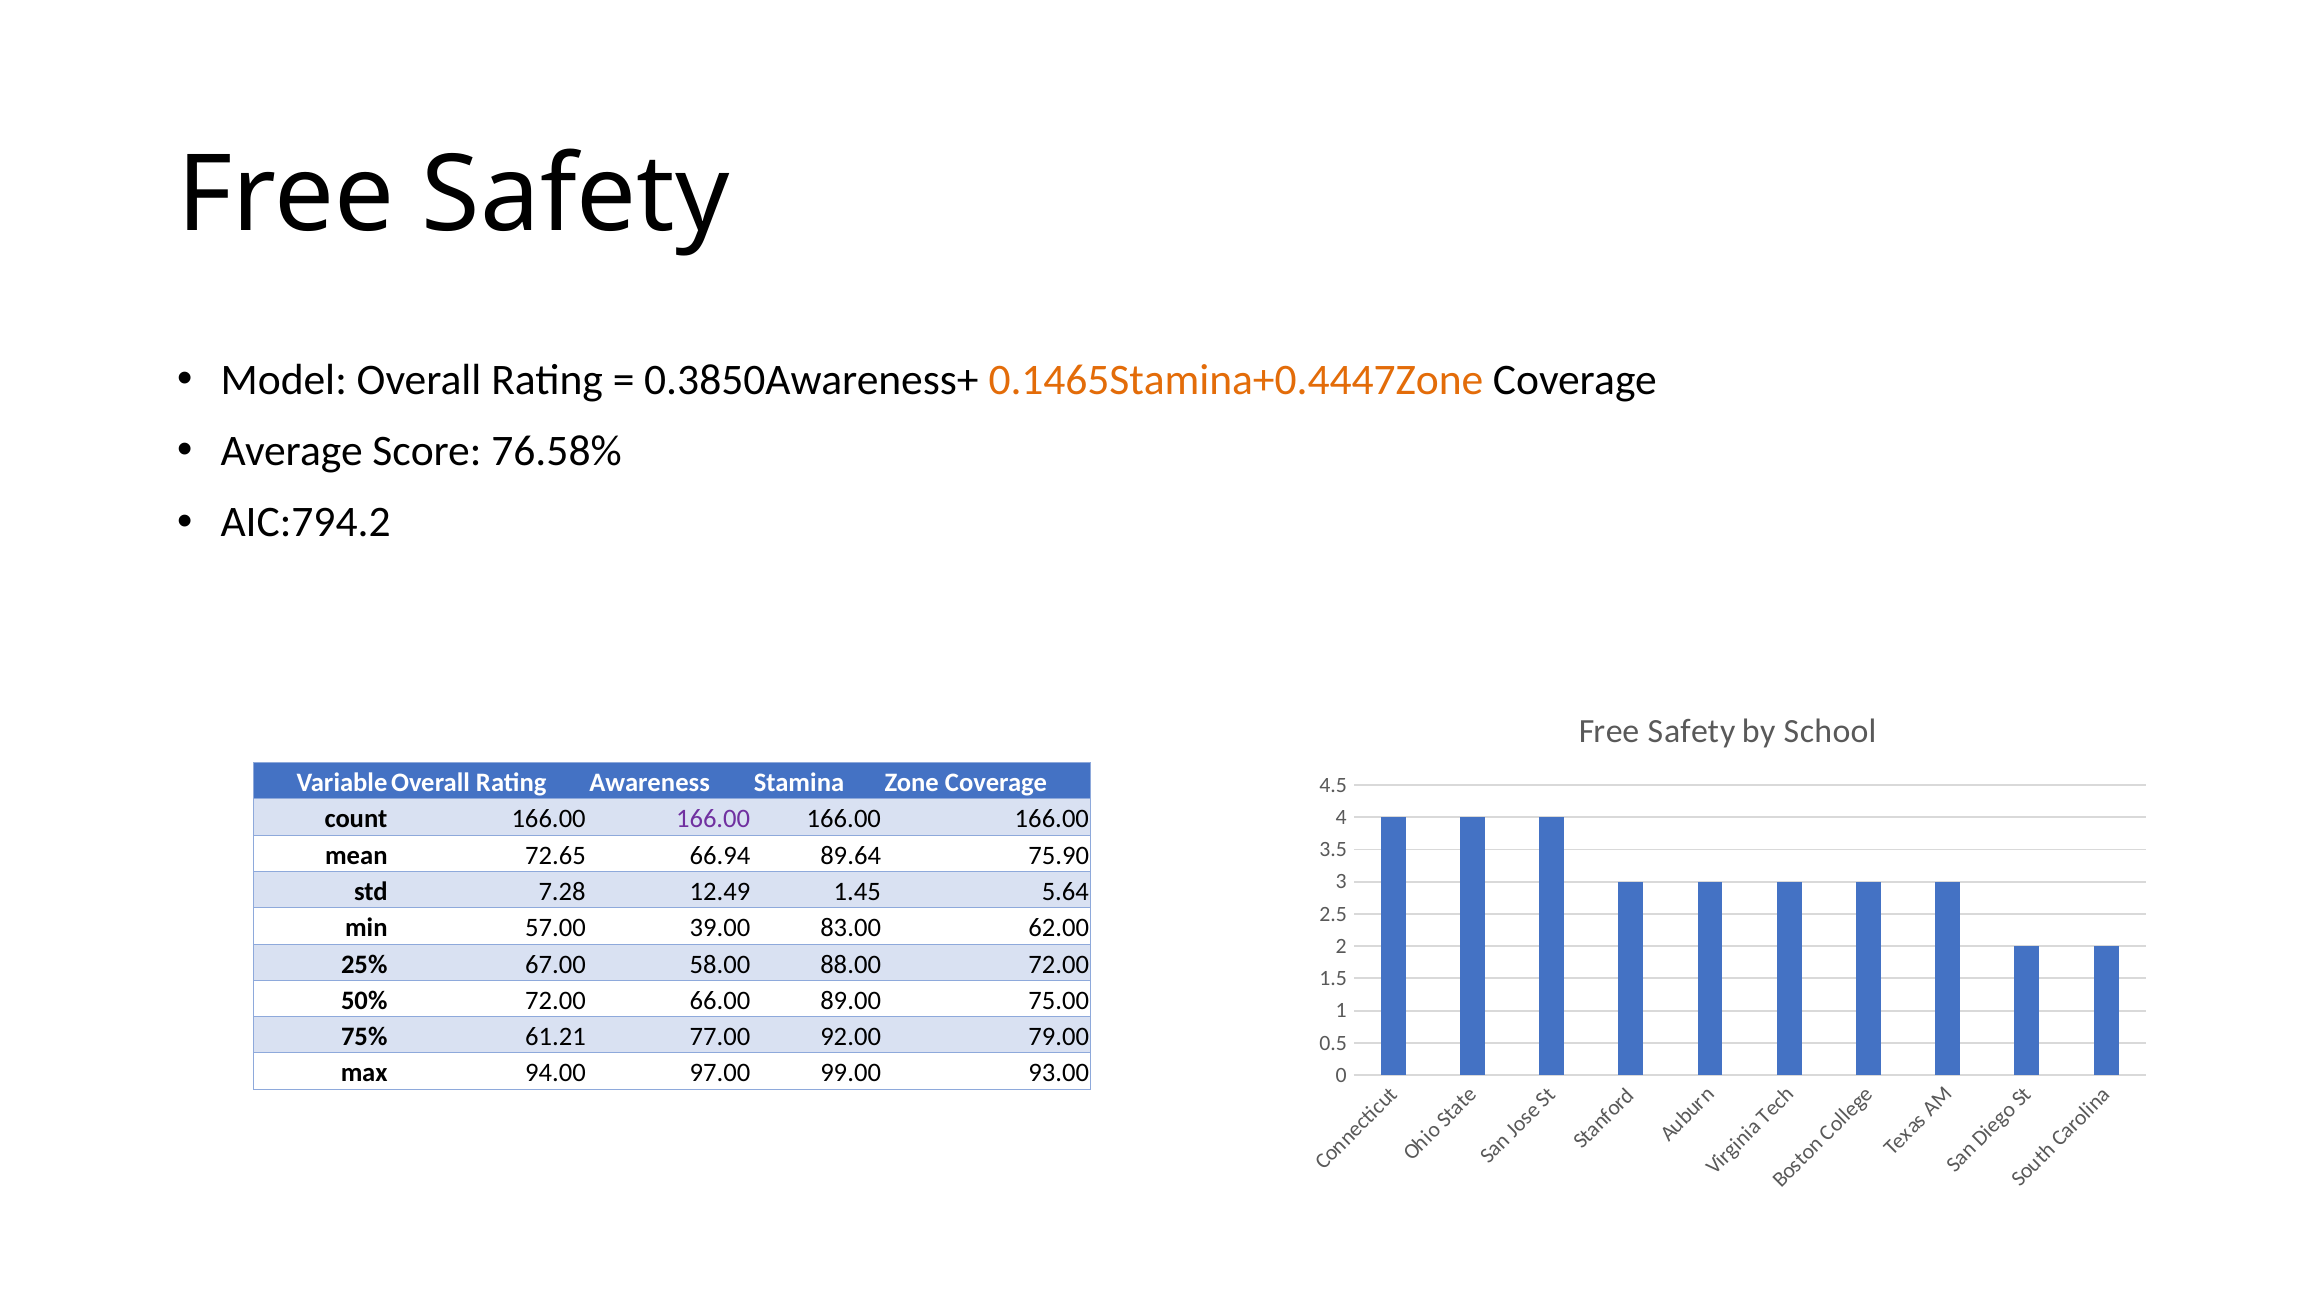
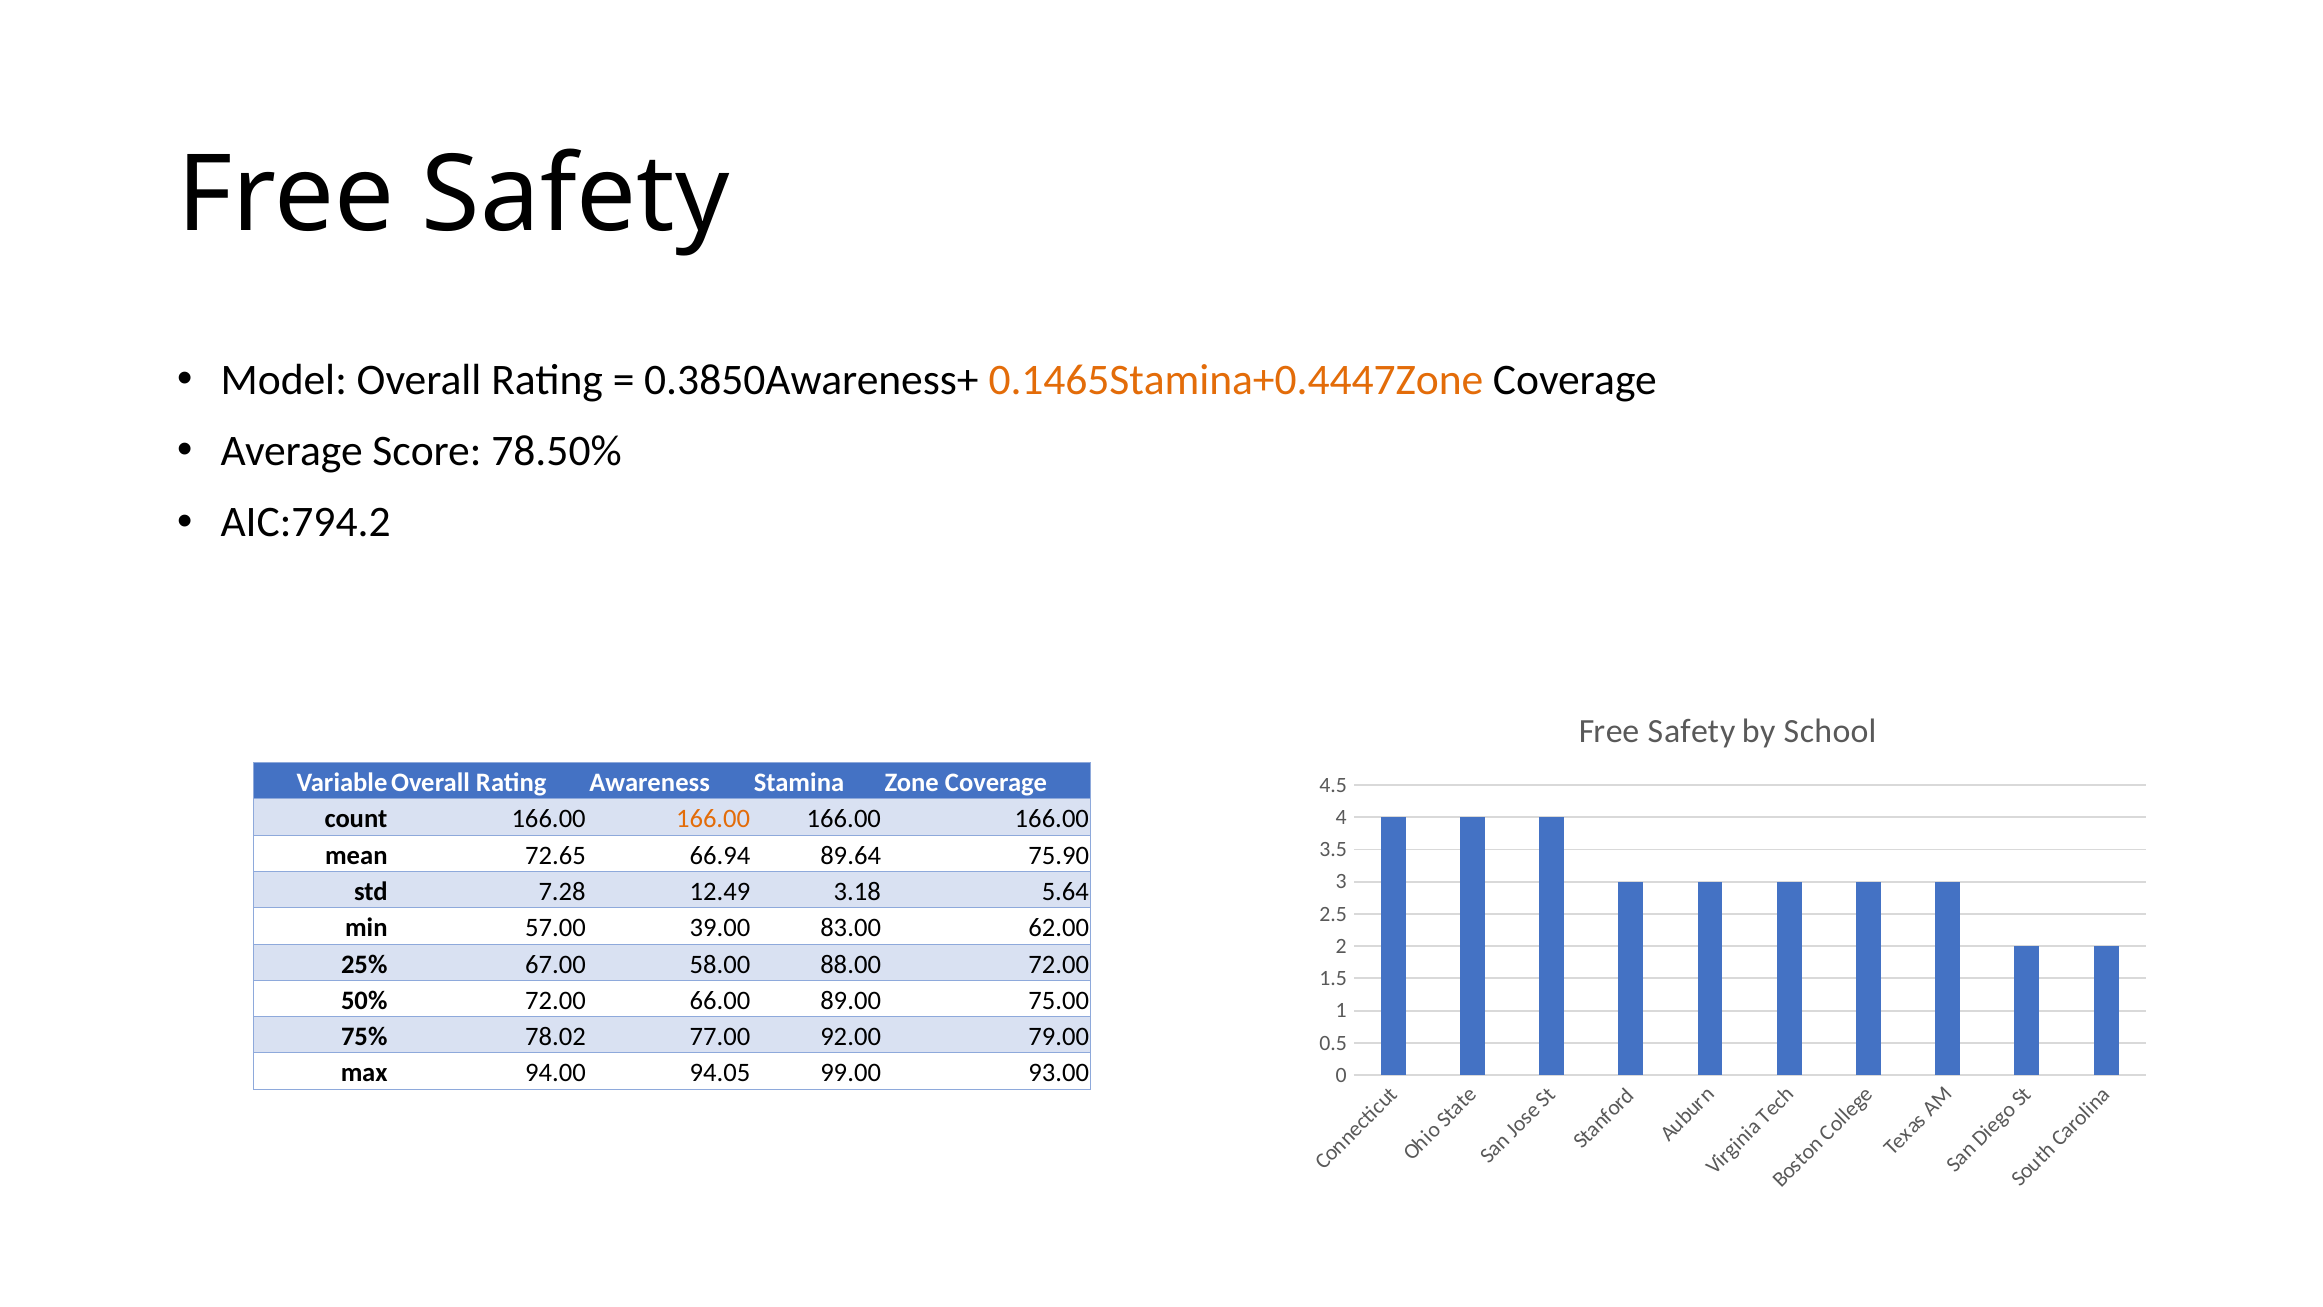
76.58%: 76.58% -> 78.50% (557, 451)
166.00 colour: purple -> orange (713, 819)
1.45: 1.45 -> 3.18 (857, 891)
61.21: 61.21 -> 78.02 (556, 1037)
97.00: 97.00 -> 94.05 (720, 1073)
